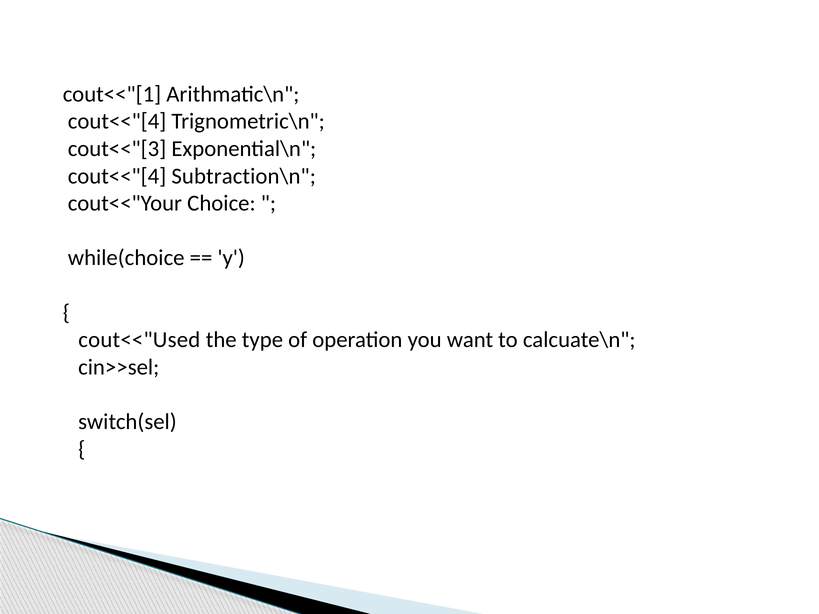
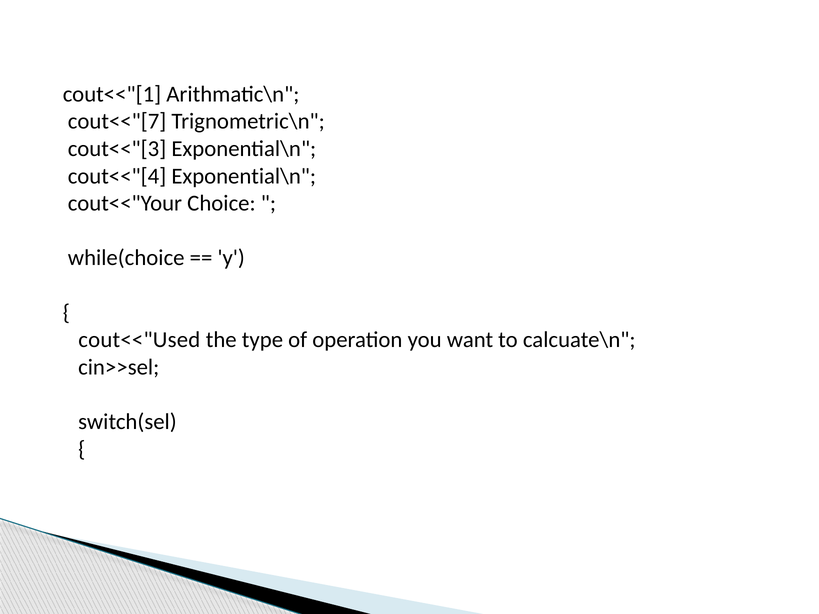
cout<<"[4: cout<<"[4 -> cout<<"[7 (117, 121)
cout<<"[4 Subtraction\n: Subtraction\n -> Exponential\n (244, 176)
